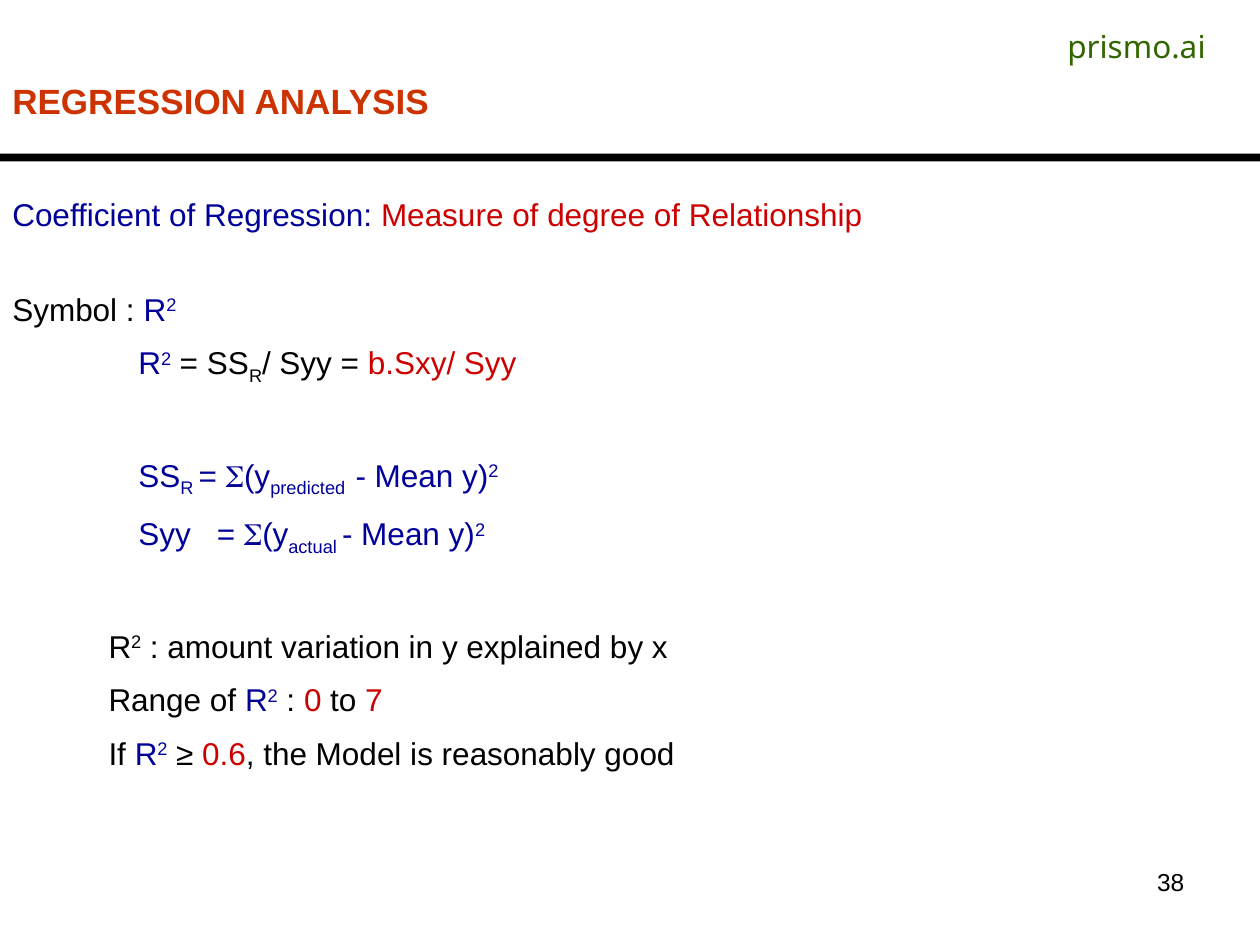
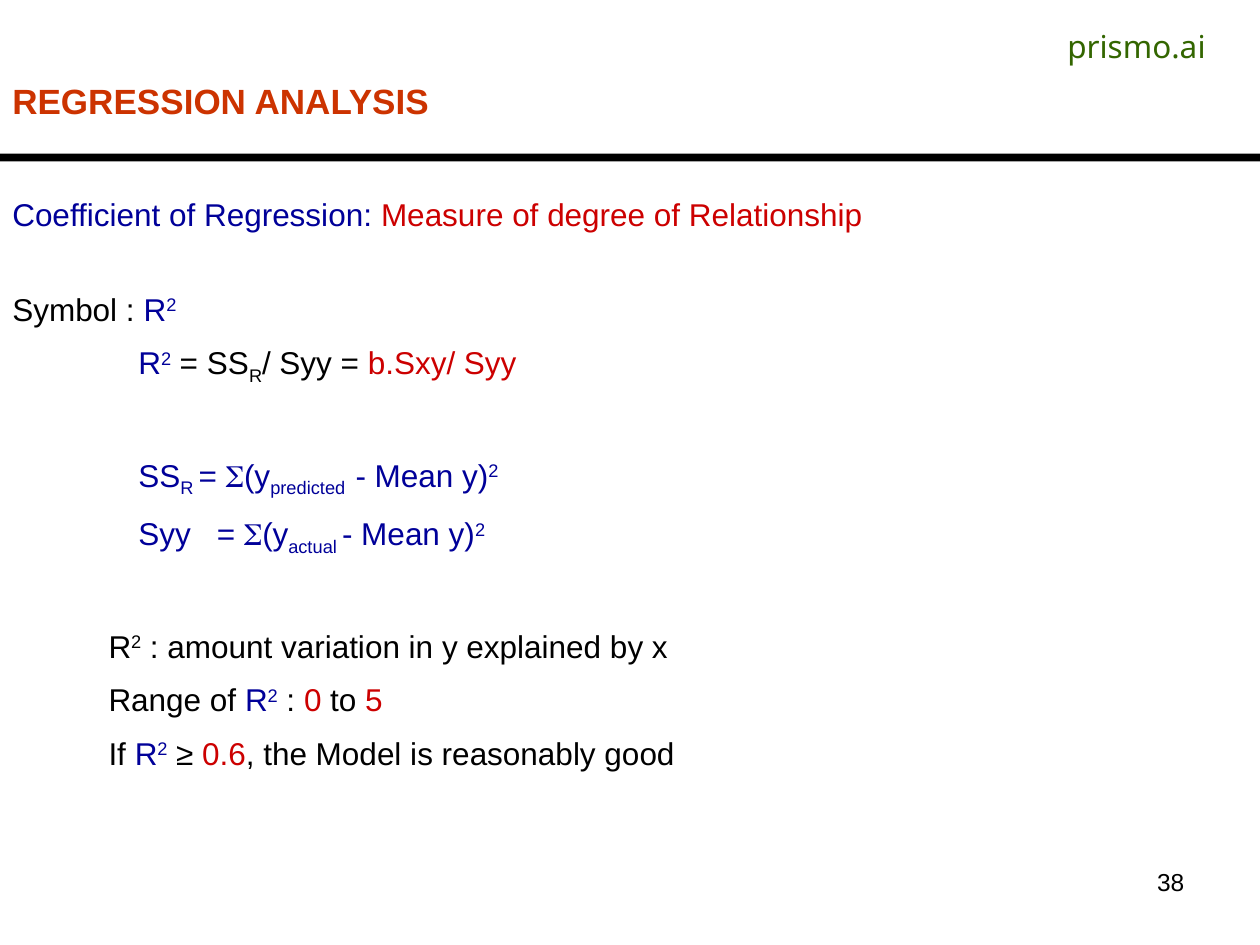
7: 7 -> 5 (374, 701)
